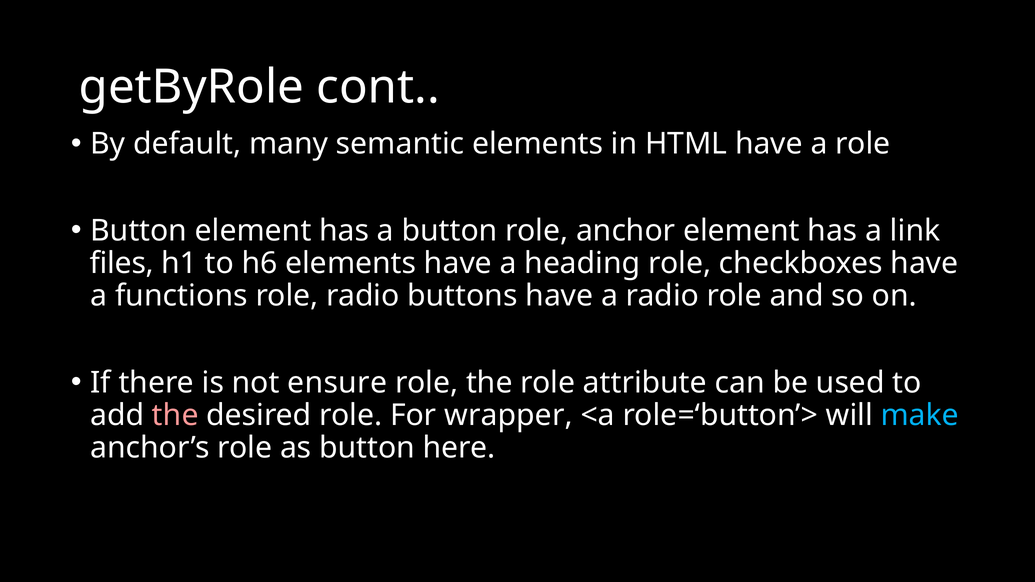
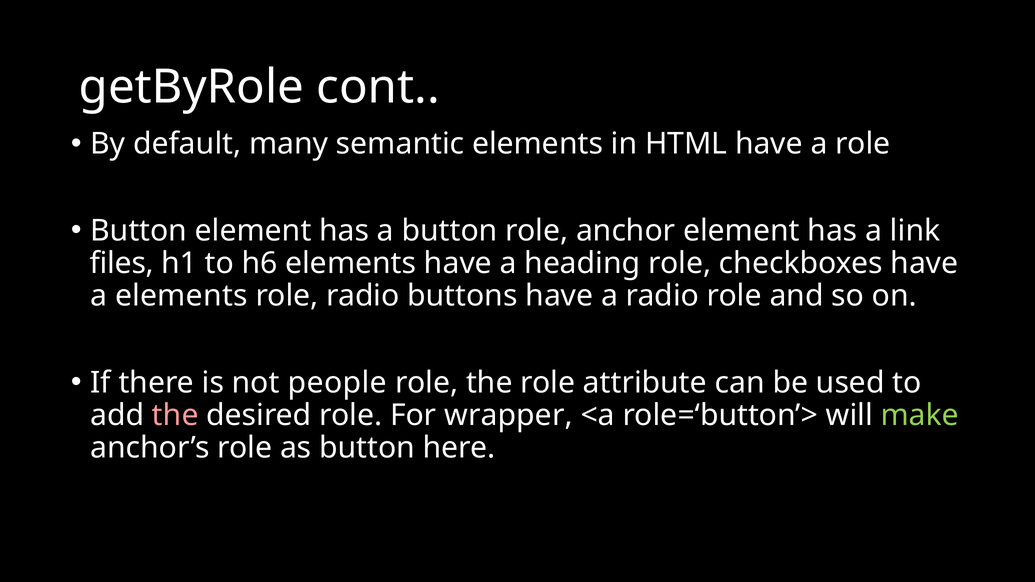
a functions: functions -> elements (181, 296)
ensure: ensure -> people (337, 383)
make colour: light blue -> light green (920, 415)
